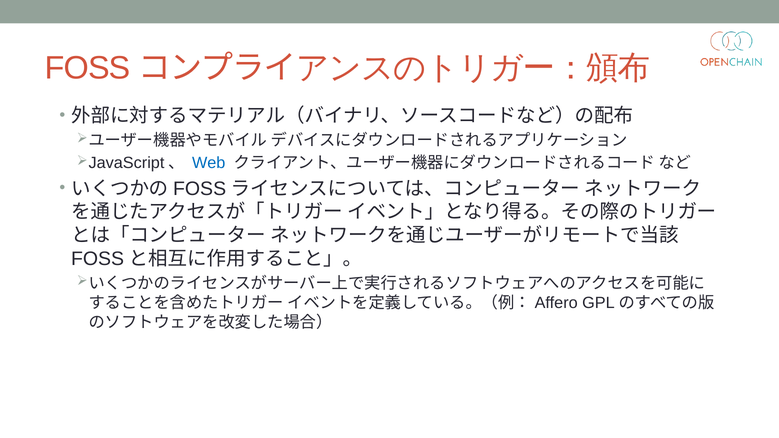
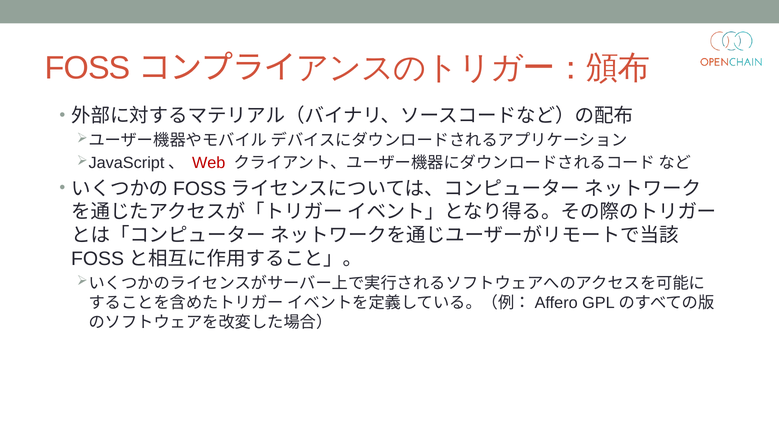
Web colour: blue -> red (209, 163)
